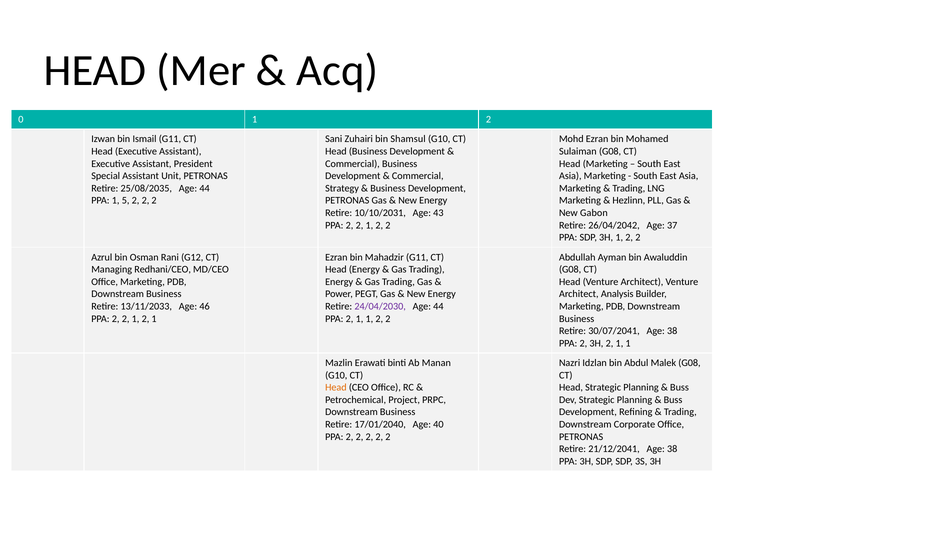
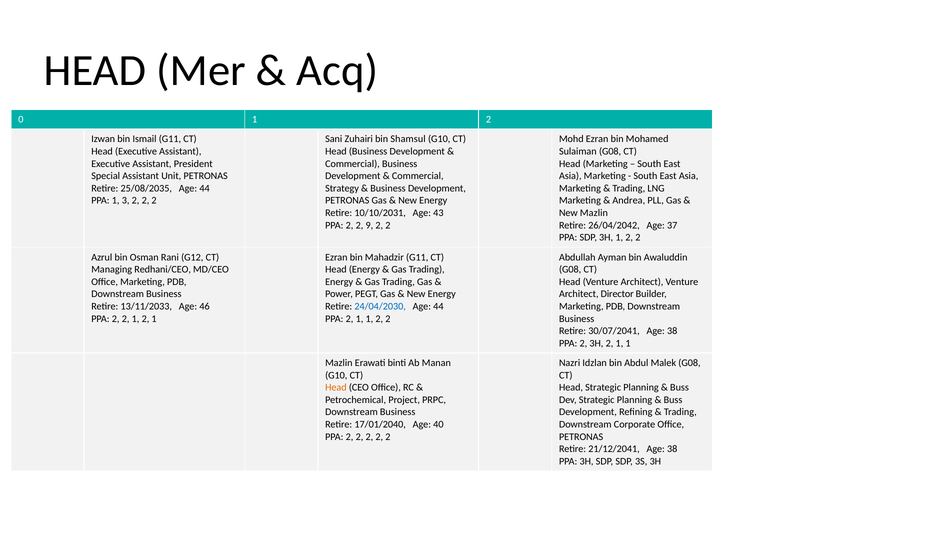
5: 5 -> 3 (126, 201)
Hezlinn: Hezlinn -> Andrea (629, 201)
New Gabon: Gabon -> Mazlin (594, 213)
1: 1 -> 9 (369, 225)
Analysis: Analysis -> Director (617, 294)
24/04/2030 colour: purple -> blue (380, 307)
